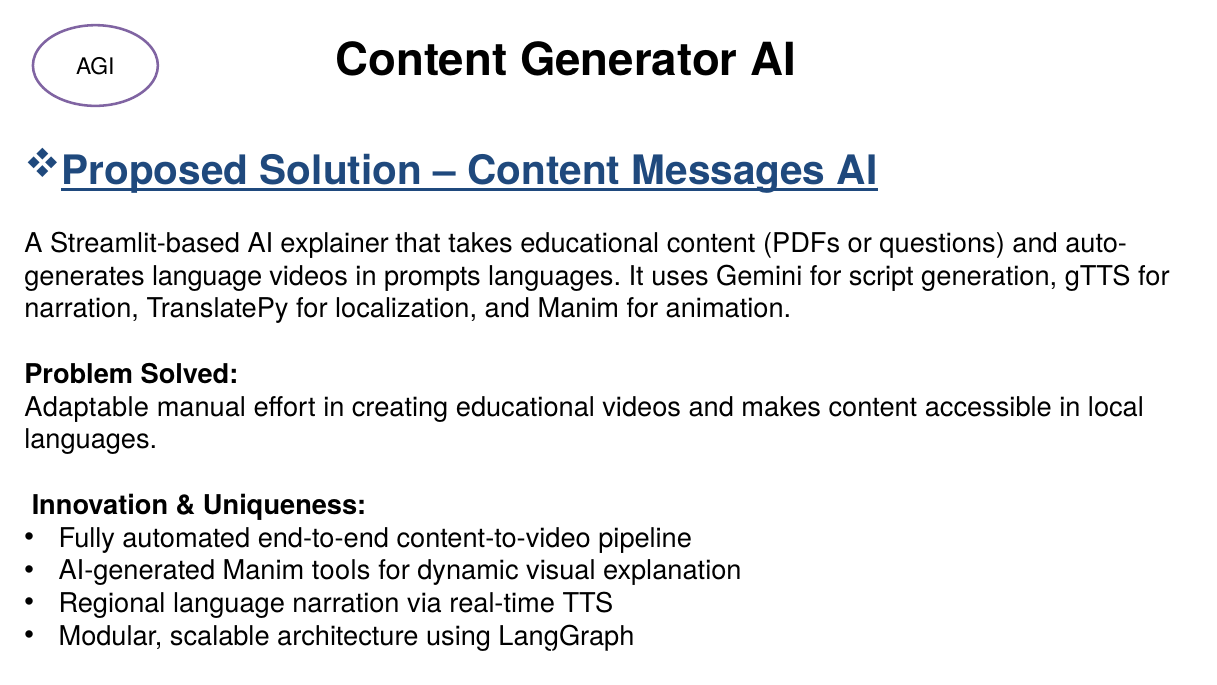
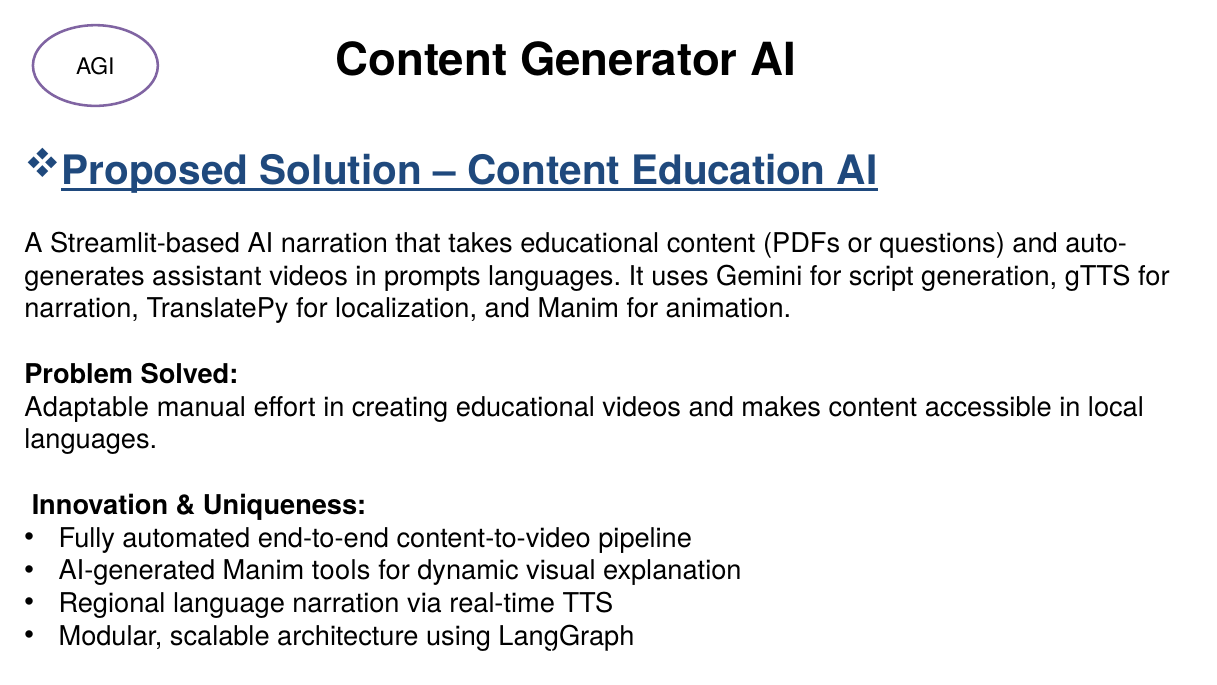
Messages: Messages -> Education (729, 171)
AI explainer: explainer -> narration (334, 243)
language: language -> assistant (207, 276)
